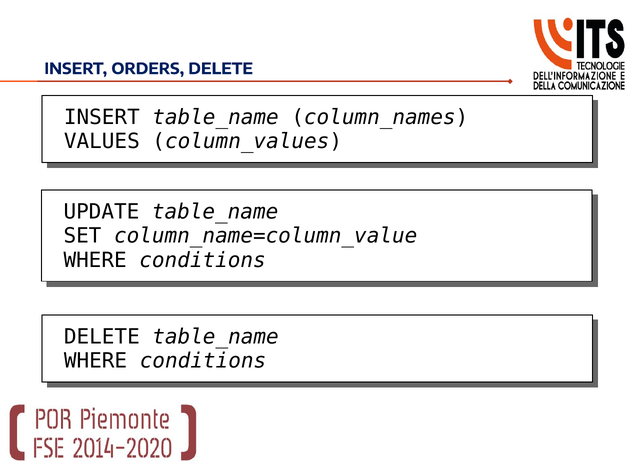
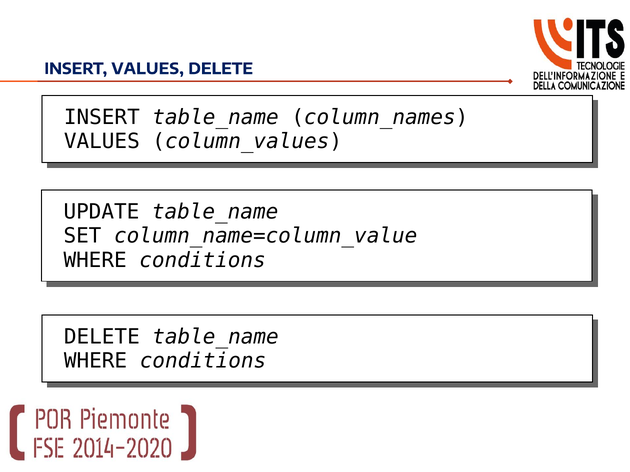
INSERT ORDERS: ORDERS -> VALUES (148, 69)
